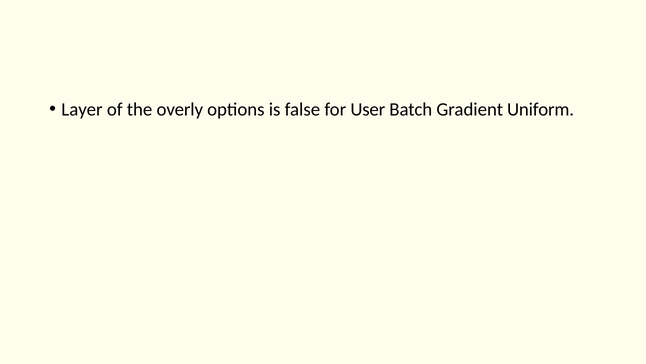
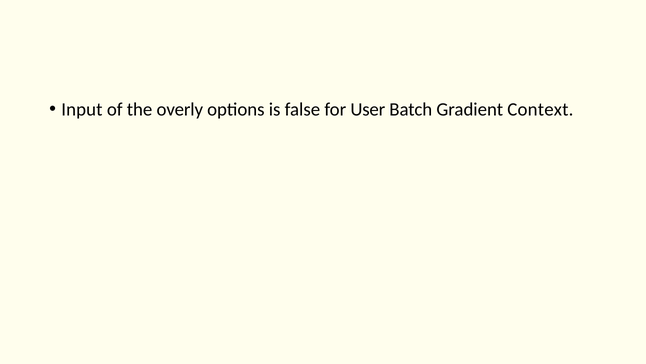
Layer: Layer -> Input (82, 109)
Uniform: Uniform -> Context (540, 109)
